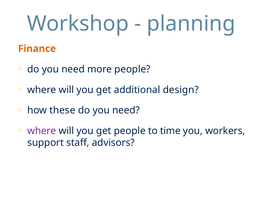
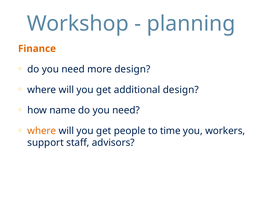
more people: people -> design (132, 69)
these: these -> name (63, 110)
where colour: purple -> orange (42, 131)
